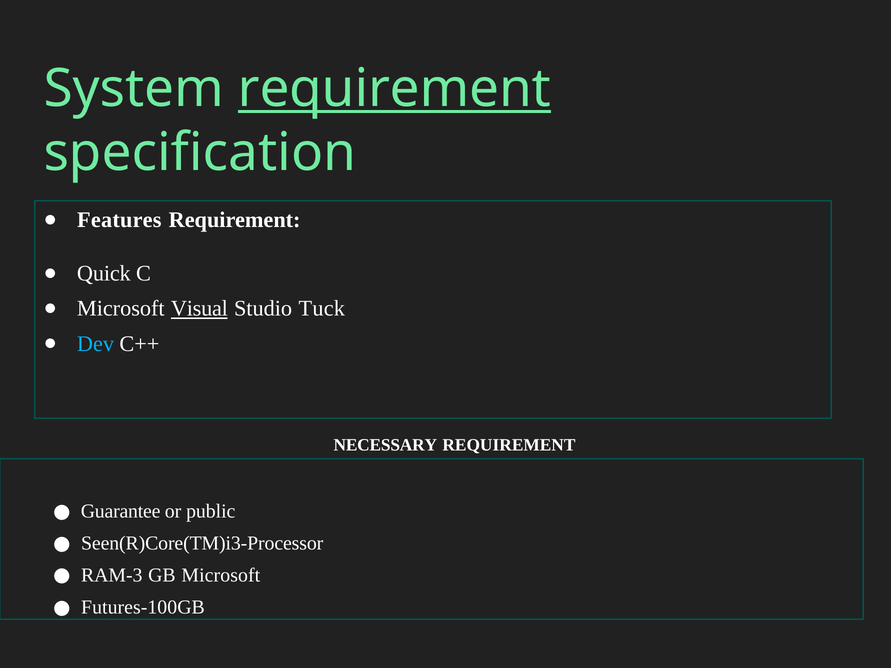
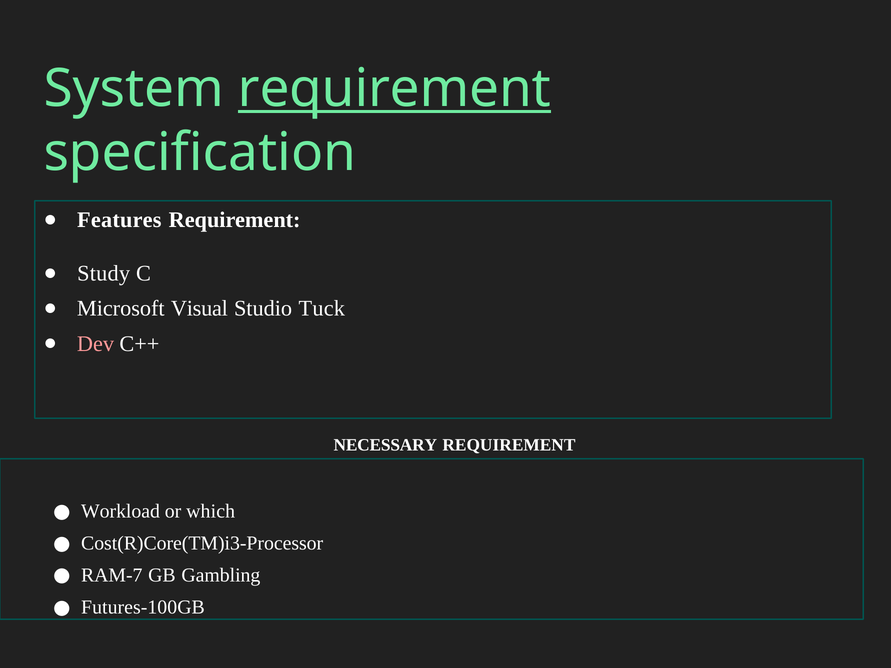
Quick: Quick -> Study (104, 274)
Visual underline: present -> none (199, 309)
Dev colour: light blue -> pink (96, 344)
Guarantee: Guarantee -> Workload (121, 512)
public: public -> which (211, 512)
Seen(R)Core(TM)i3-Processor: Seen(R)Core(TM)i3-Processor -> Cost(R)Core(TM)i3-Processor (202, 544)
RAM-3: RAM-3 -> RAM-7 (112, 575)
GB Microsoft: Microsoft -> Gambling (221, 575)
